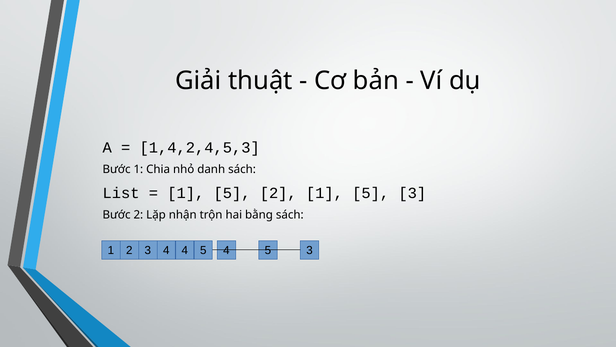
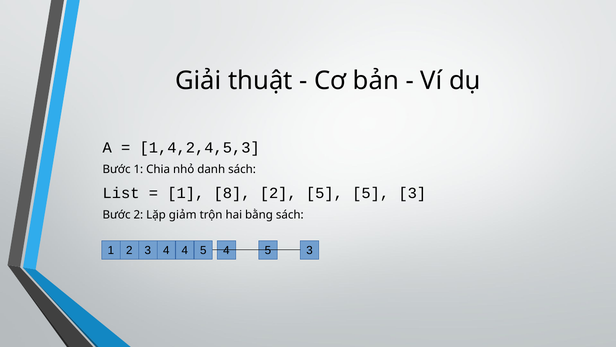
5: 5 -> 8 (232, 193)
2 1: 1 -> 5 (324, 193)
nhận: nhận -> giảm (183, 215)
